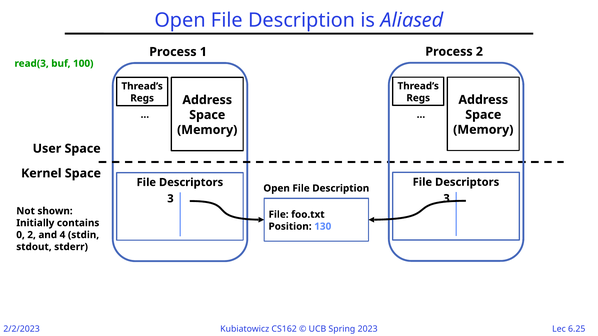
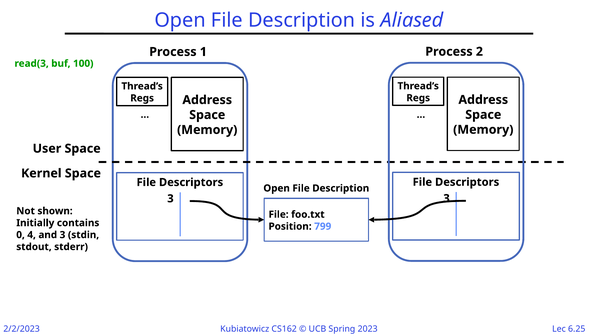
130: 130 -> 799 (323, 227)
0 2: 2 -> 4 (32, 235)
and 4: 4 -> 3 (62, 235)
